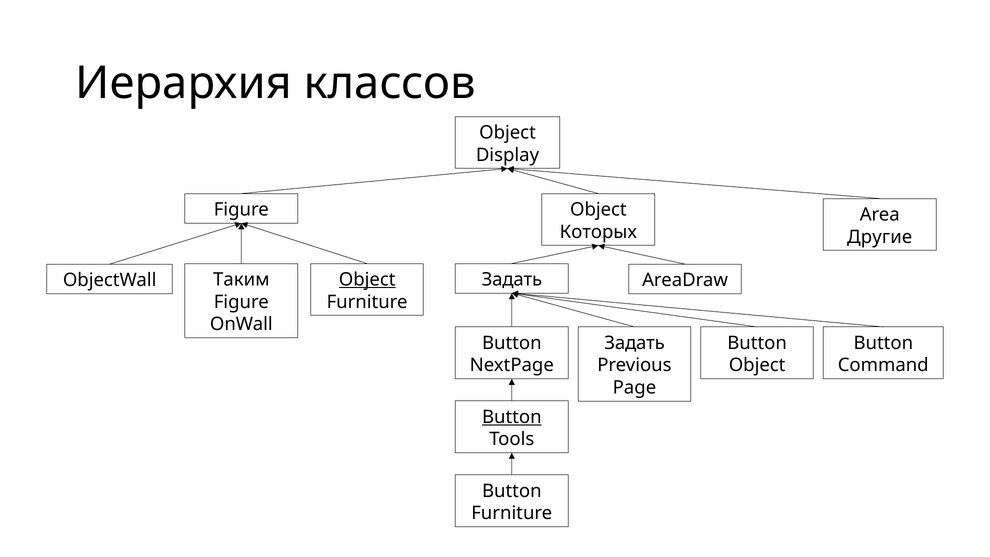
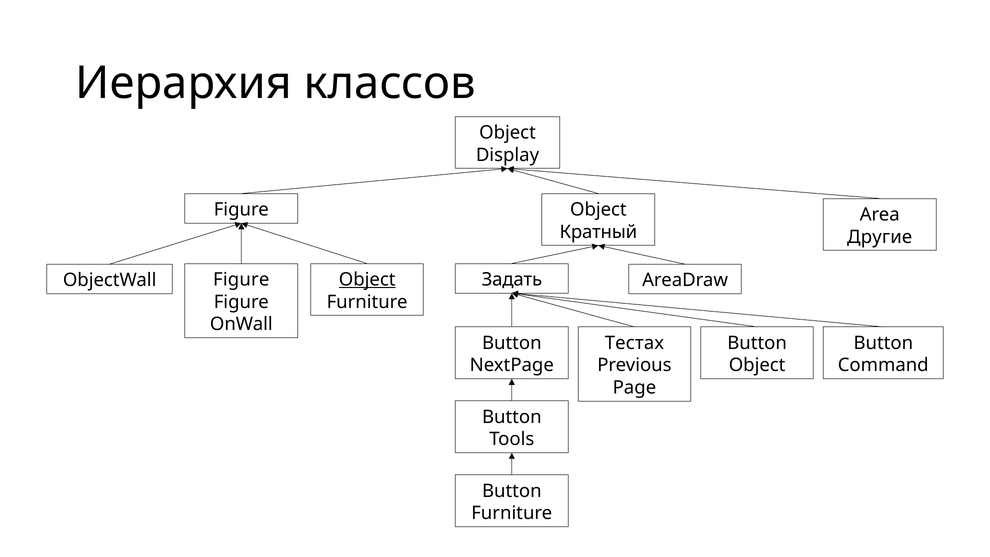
Которых: Которых -> Кратный (598, 232)
Таким: Таким -> Figure (241, 280)
Задать: Задать -> Тестах (634, 343)
Button underline: present -> none (512, 417)
